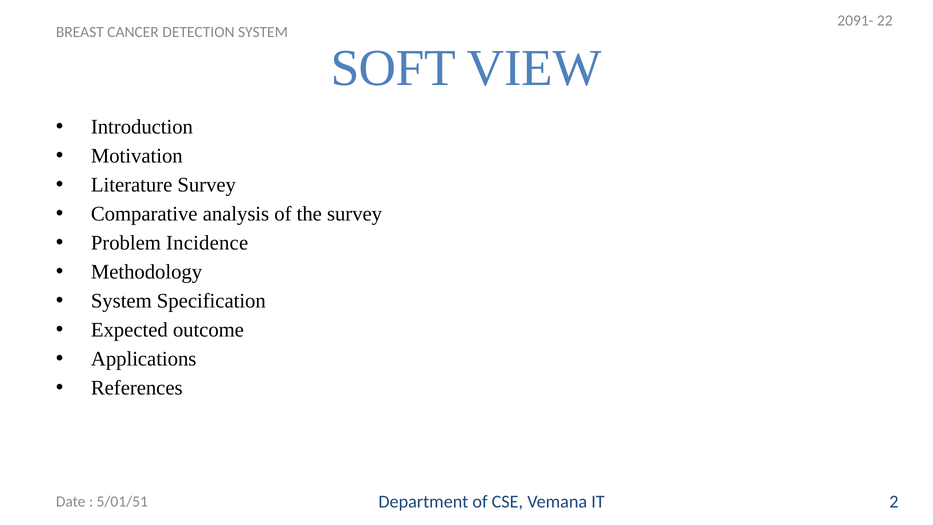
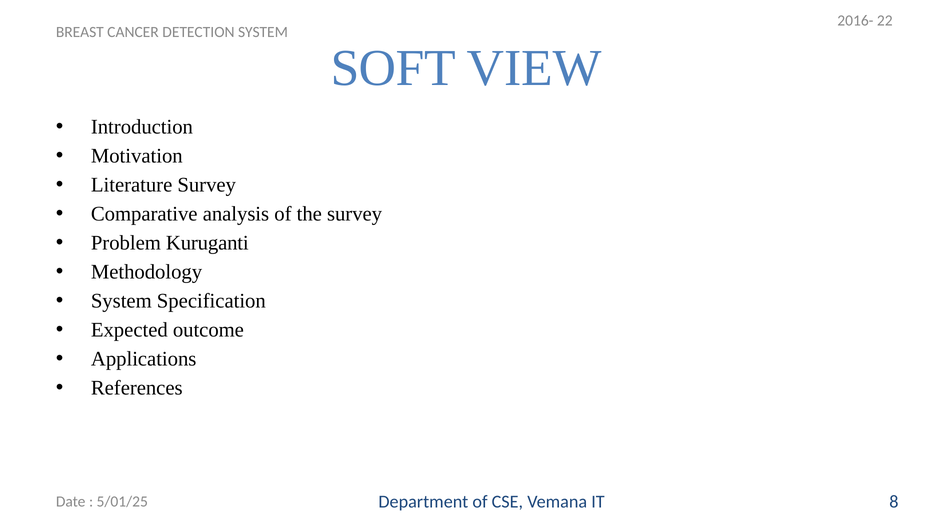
2091-: 2091- -> 2016- (855, 21)
Incidence: Incidence -> Kuruganti (207, 243)
5/01/51: 5/01/51 -> 5/01/25 (122, 501)
2: 2 -> 8 (894, 502)
